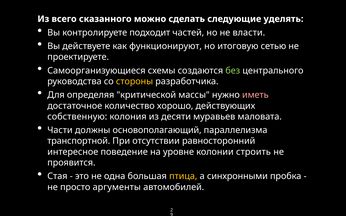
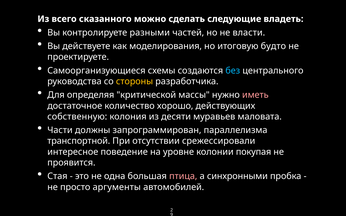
уделять: уделять -> владеть (284, 19)
подходит: подходит -> разными (150, 33)
функционируют: функционируют -> моделирования (166, 46)
сетью: сетью -> будто (273, 46)
без colour: light green -> light blue (233, 71)
основополагающий: основополагающий -> запрограммирован (157, 130)
равносторонний: равносторонний -> срежессировали (219, 141)
строить: строить -> покупая (254, 152)
птица colour: yellow -> pink (183, 176)
